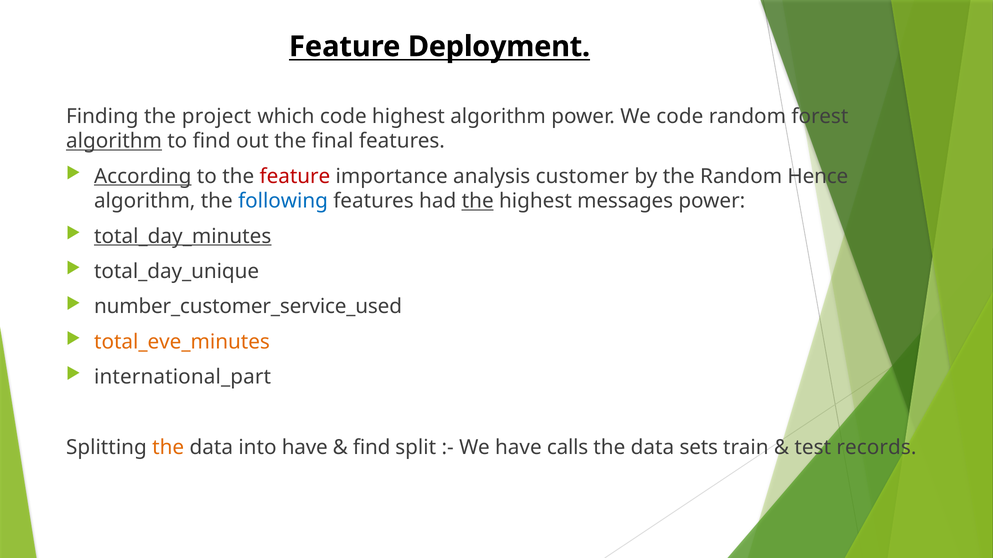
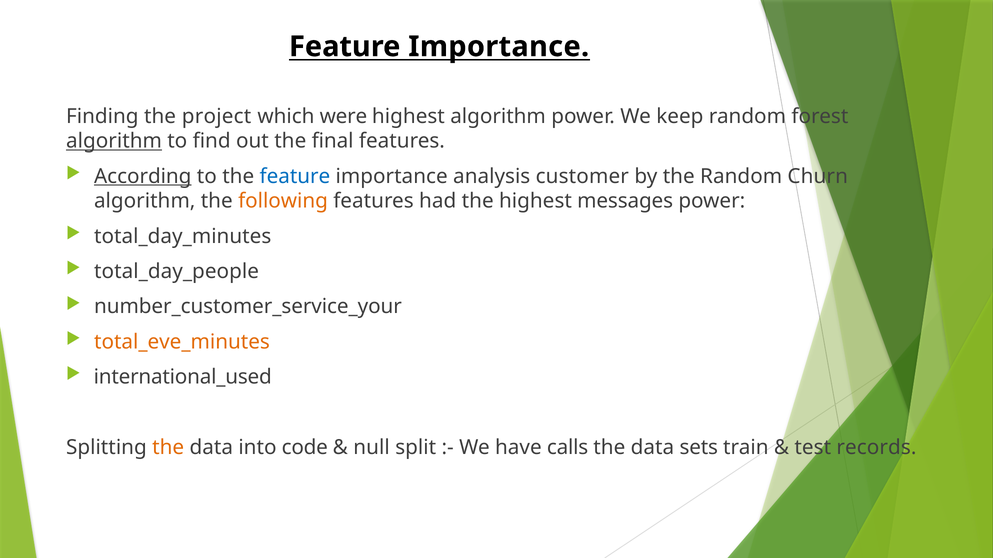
Deployment: Deployment -> Importance (499, 47)
which code: code -> were (343, 116)
We code: code -> keep (680, 116)
feature colour: red -> blue (295, 176)
Hence: Hence -> Churn (818, 176)
following colour: blue -> orange (283, 201)
the underline: present -> none (478, 201)
total_day_minutes underline: present -> none (183, 236)
total_day_unique: total_day_unique -> total_day_people (177, 272)
number_customer_service_used: number_customer_service_used -> number_customer_service_your (248, 307)
international_part: international_part -> international_used (183, 377)
into have: have -> code (305, 448)
find: find -> null (372, 448)
